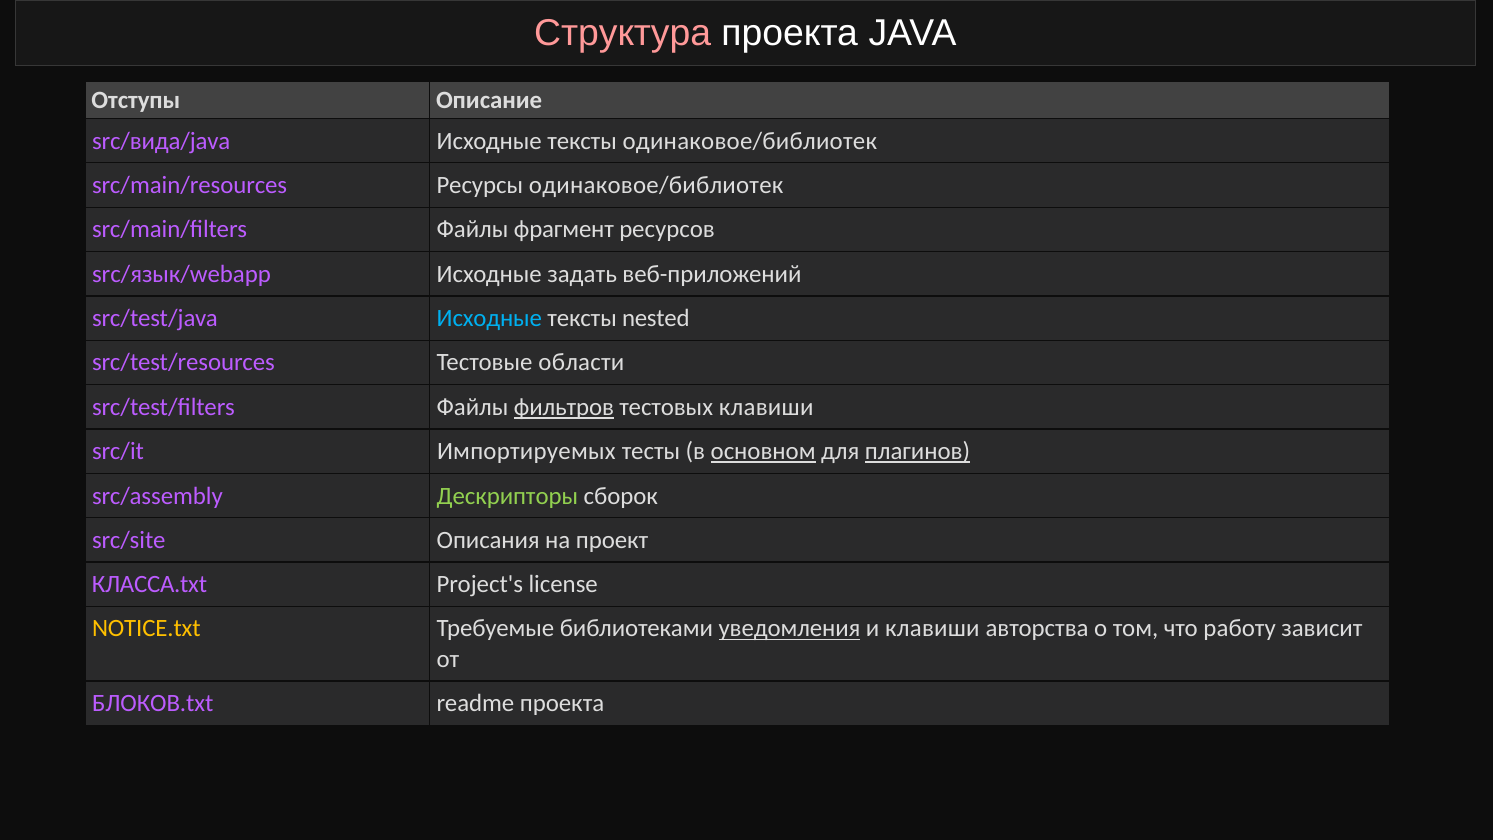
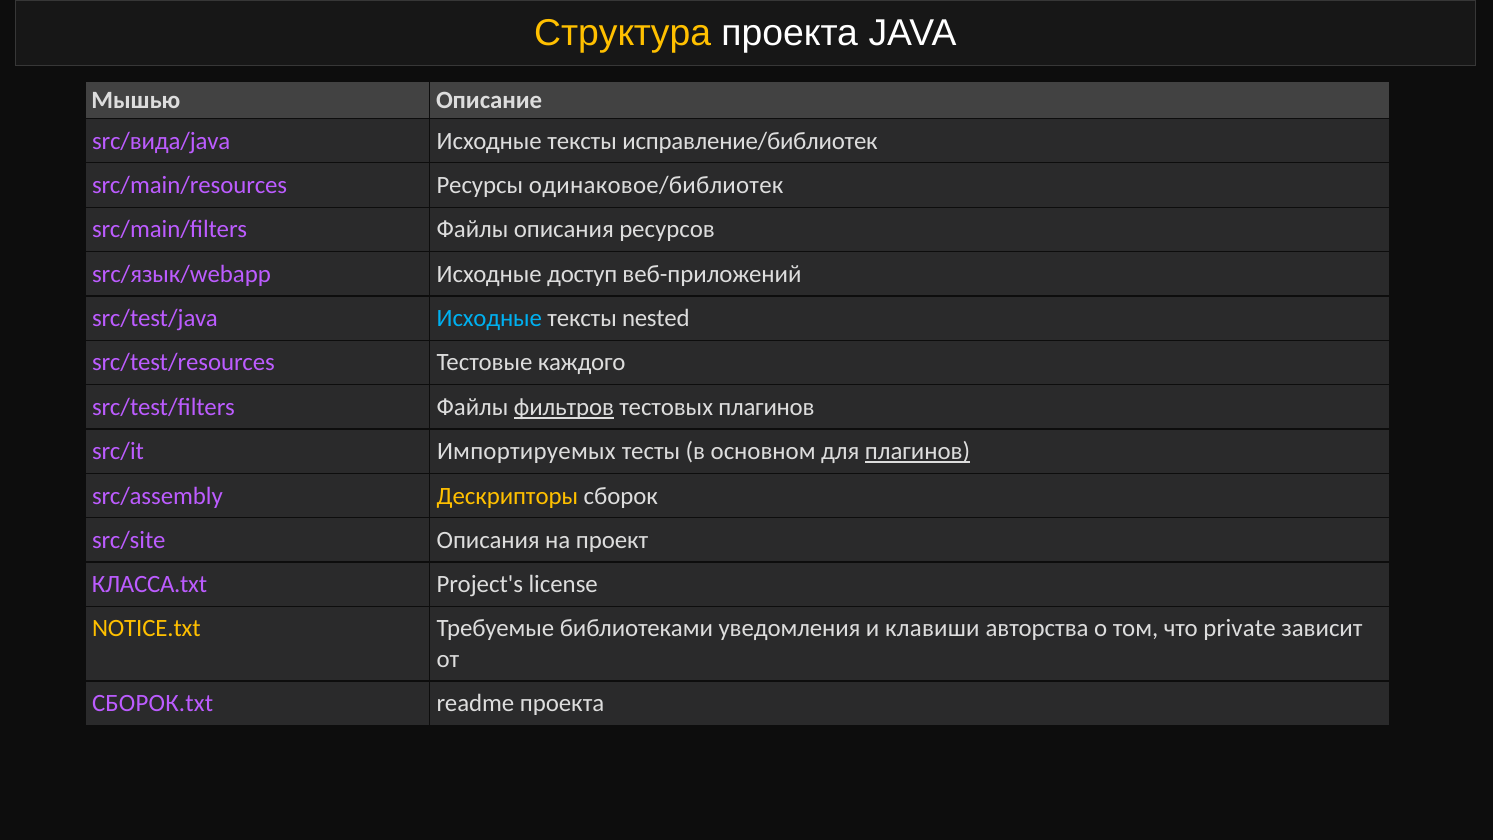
Структура colour: pink -> yellow (623, 33)
Отступы: Отступы -> Мышью (136, 100)
тексты одинаковое/библиотек: одинаковое/библиотек -> исправление/библиотек (750, 141)
Файлы фрагмент: фрагмент -> описания (564, 230)
задать: задать -> доступ (582, 274)
области: области -> каждого (582, 363)
тестовых клавиши: клавиши -> плагинов (766, 407)
основном underline: present -> none (763, 451)
Дескрипторы colour: light green -> yellow (507, 496)
уведомления underline: present -> none (790, 629)
работу: работу -> private (1240, 629)
БЛОКОВ.txt: БЛОКОВ.txt -> СБОРОК.txt (153, 703)
